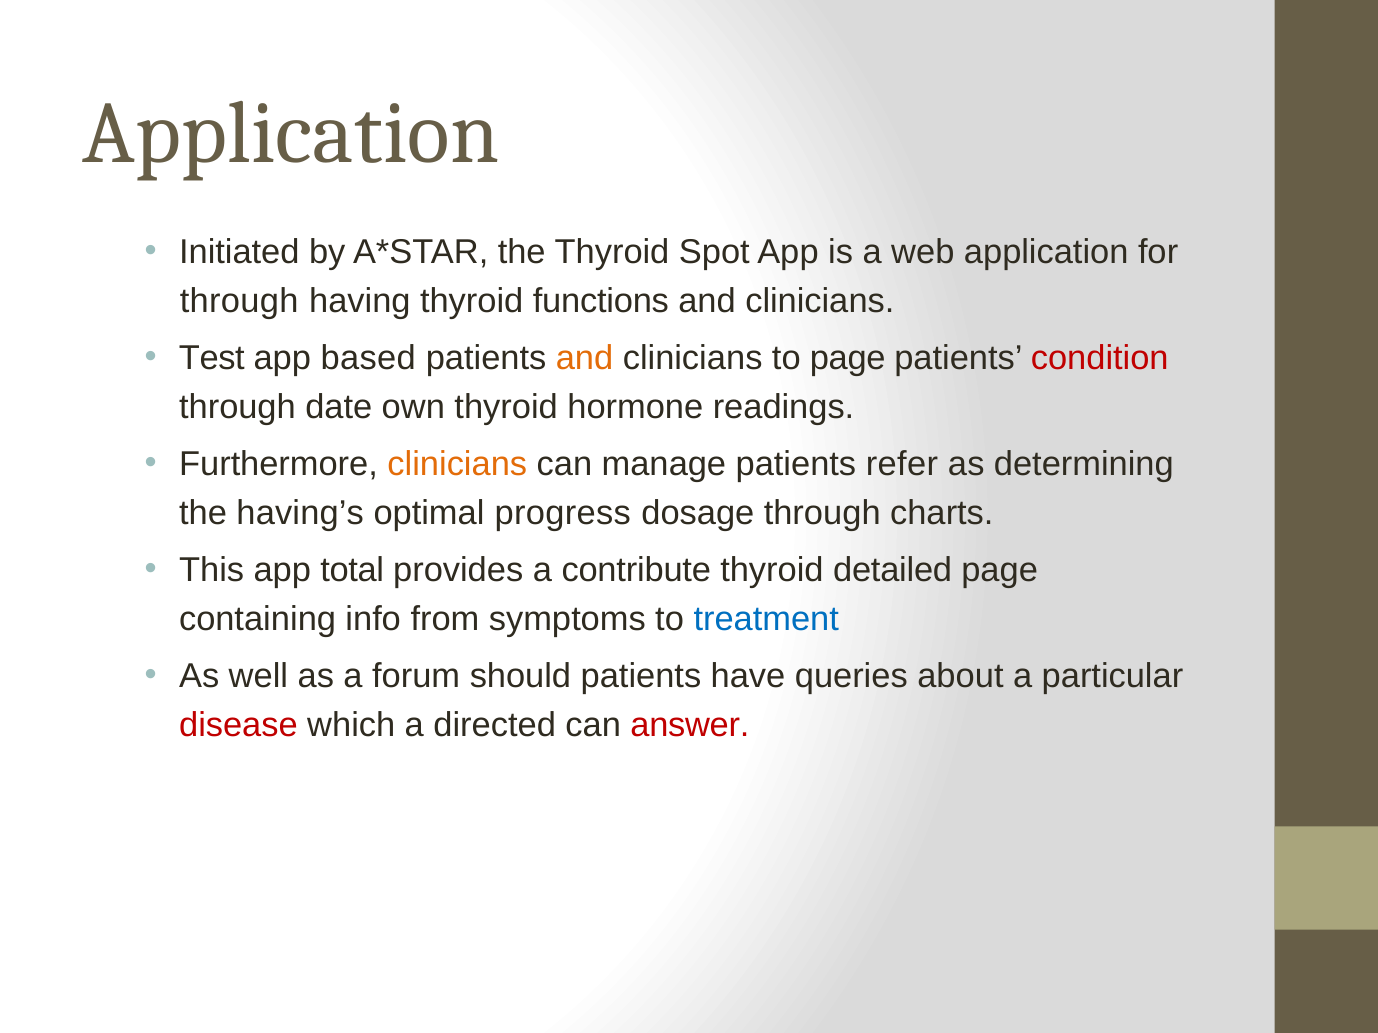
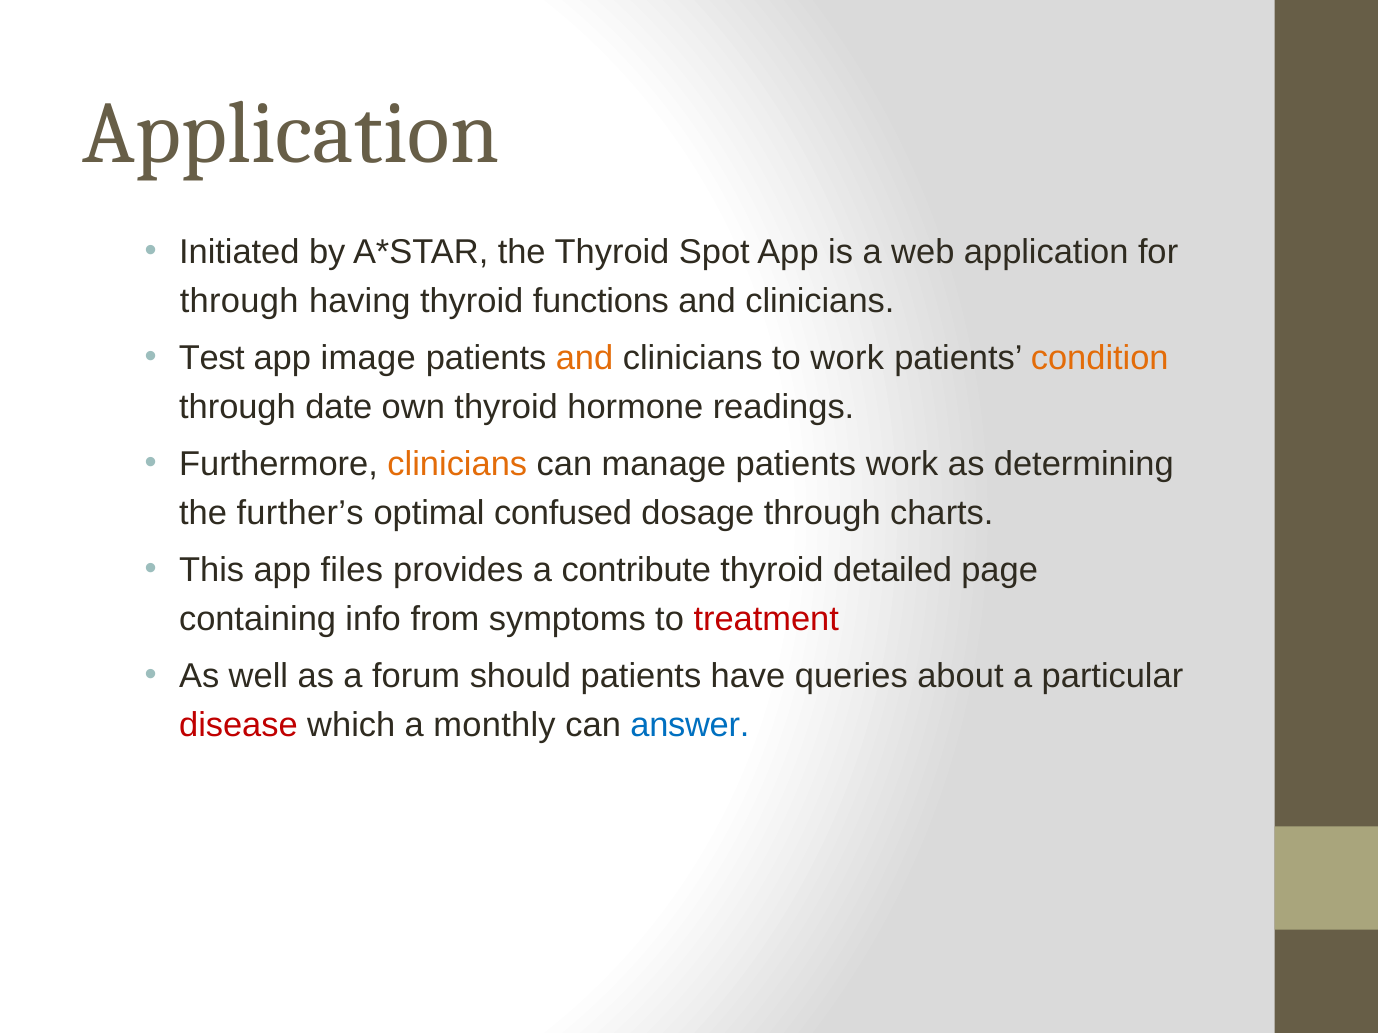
based: based -> image (368, 358)
to page: page -> work (847, 358)
condition colour: red -> orange (1100, 358)
patients refer: refer -> work (902, 464)
having’s: having’s -> further’s (300, 514)
progress: progress -> confused (563, 514)
total: total -> files (352, 570)
treatment colour: blue -> red (766, 620)
directed: directed -> monthly (495, 726)
answer colour: red -> blue (690, 726)
